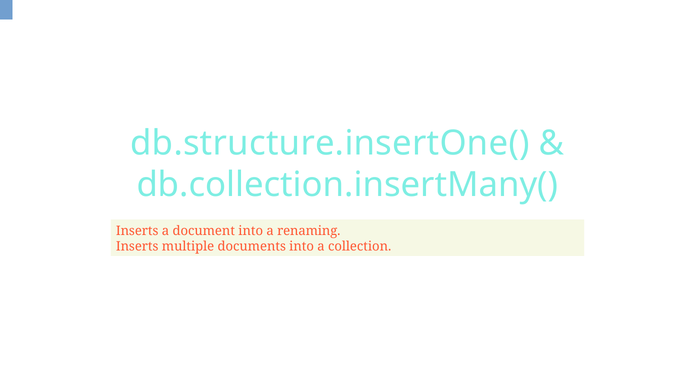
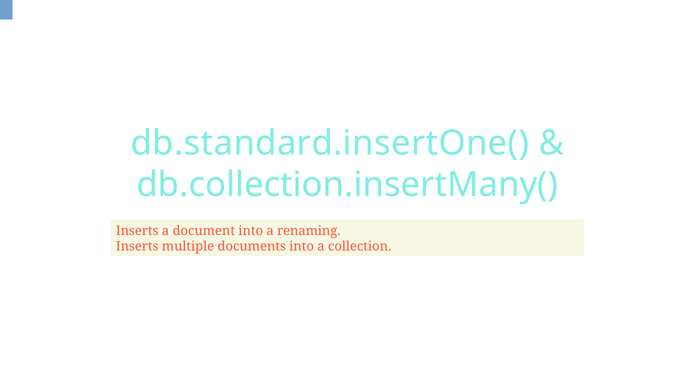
db.structure.insertOne(: db.structure.insertOne( -> db.standard.insertOne( (330, 143)
